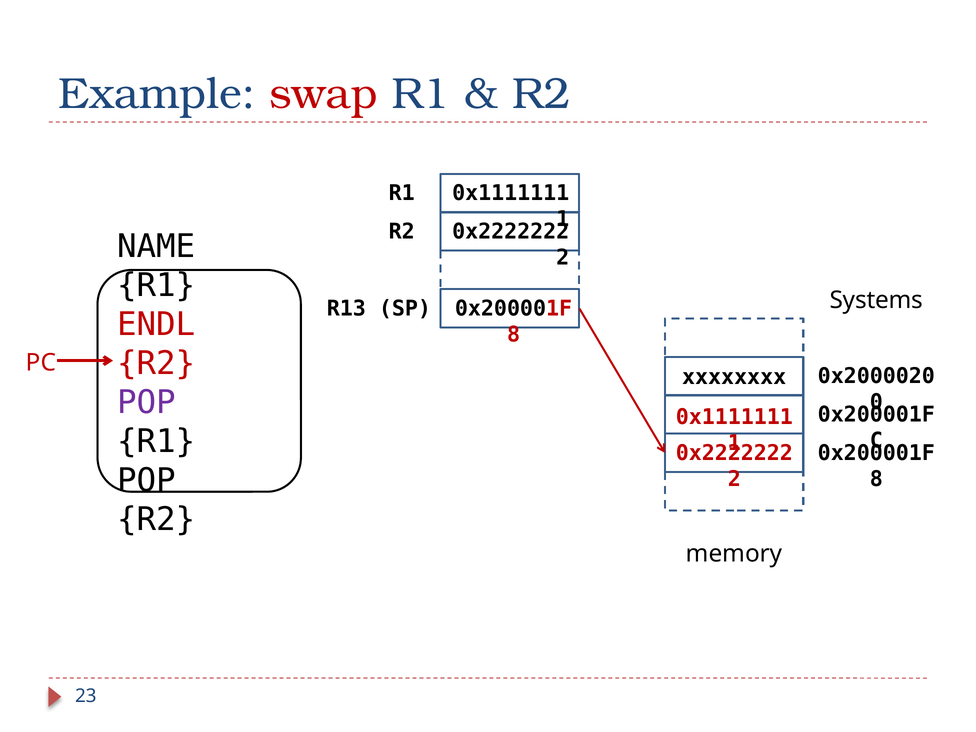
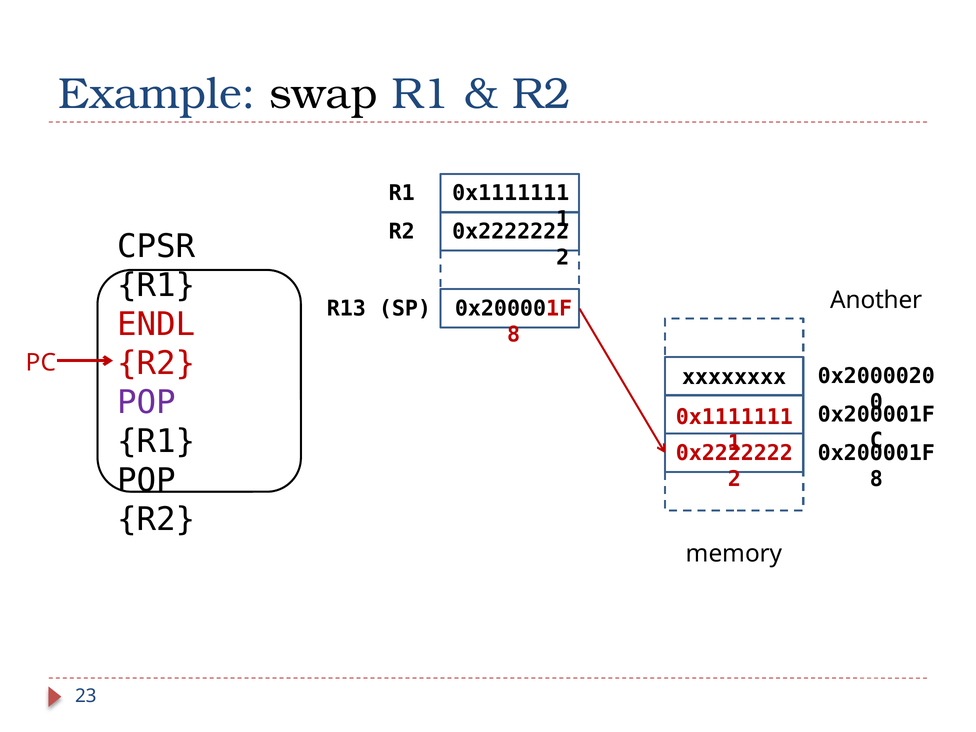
swap colour: red -> black (324, 94)
NAME: NAME -> CPSR (156, 246)
Systems: Systems -> Another (876, 300)
